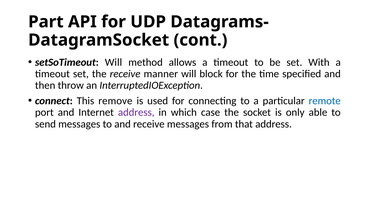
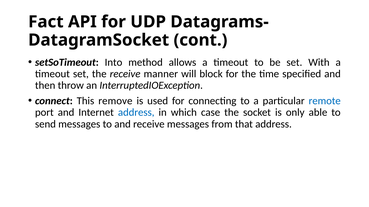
Part: Part -> Fact (46, 22)
setSoTimeout Will: Will -> Into (114, 62)
address colour: purple -> blue (136, 113)
